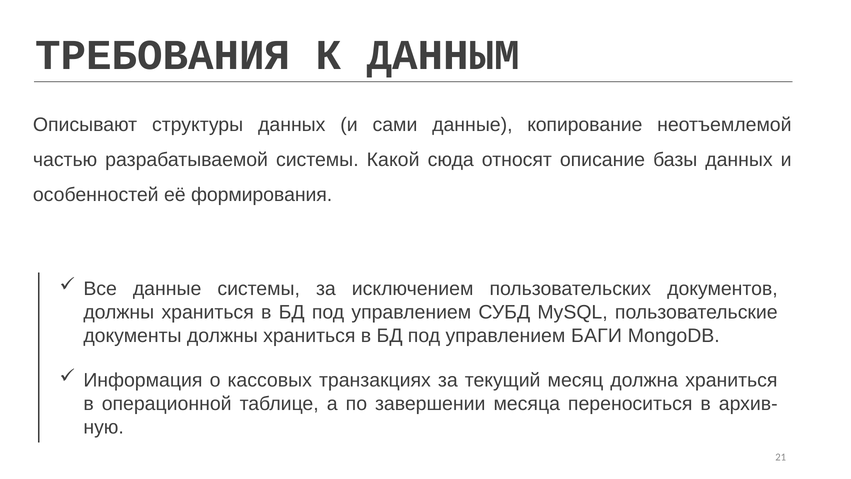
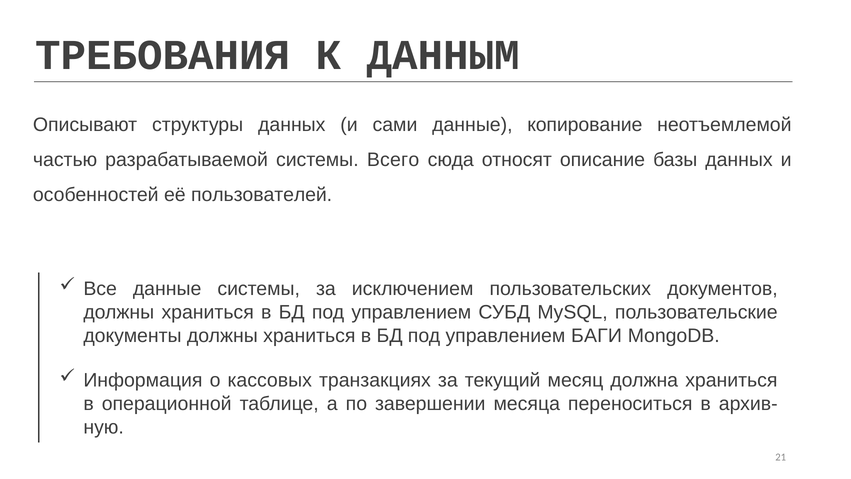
Какой: Какой -> Всего (393, 160)
формирования: формирования -> пользователей (262, 195)
